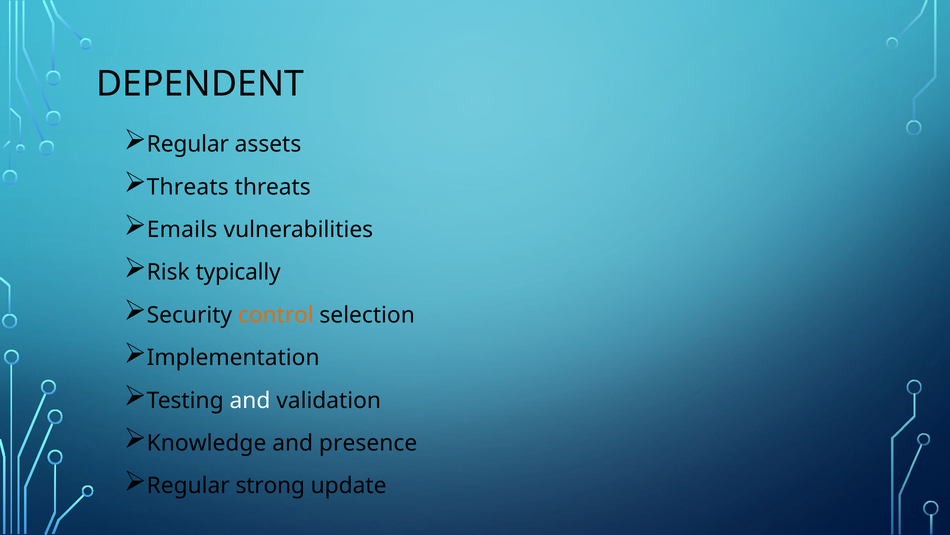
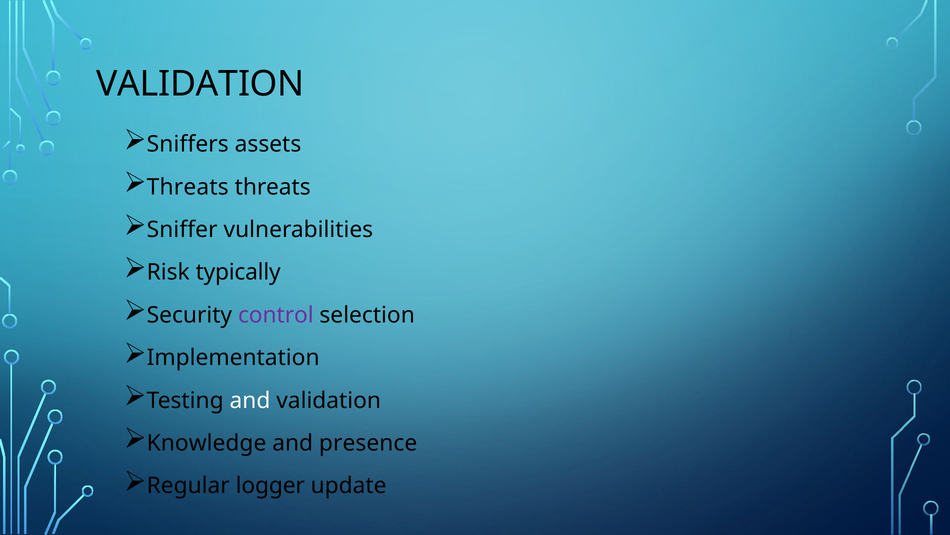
DEPENDENT: DEPENDENT -> VALIDATION (200, 84)
Regular: Regular -> Sniffers (188, 144)
Emails: Emails -> Sniffer (182, 230)
control colour: orange -> purple (276, 315)
strong: strong -> logger (270, 485)
